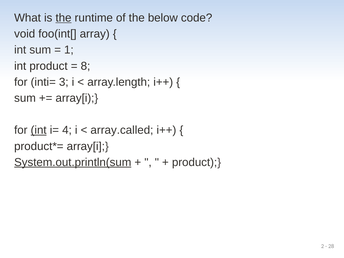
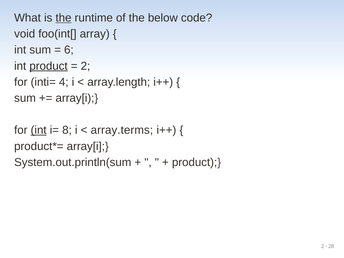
1: 1 -> 6 (69, 50)
product underline: none -> present (49, 66)
8: 8 -> 2 (85, 66)
3: 3 -> 4 (64, 82)
4: 4 -> 8 (67, 130)
array.called: array.called -> array.terms (122, 130)
System.out.println(sum underline: present -> none (73, 162)
